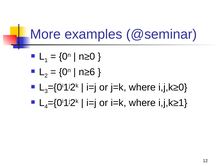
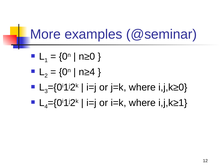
n≥6: n≥6 -> n≥4 (87, 72)
